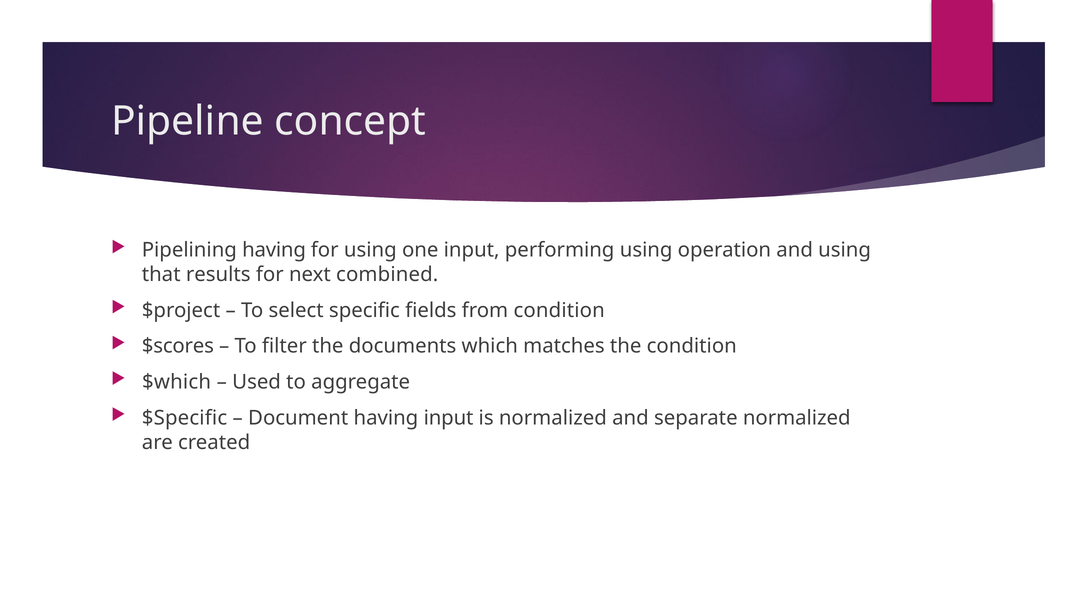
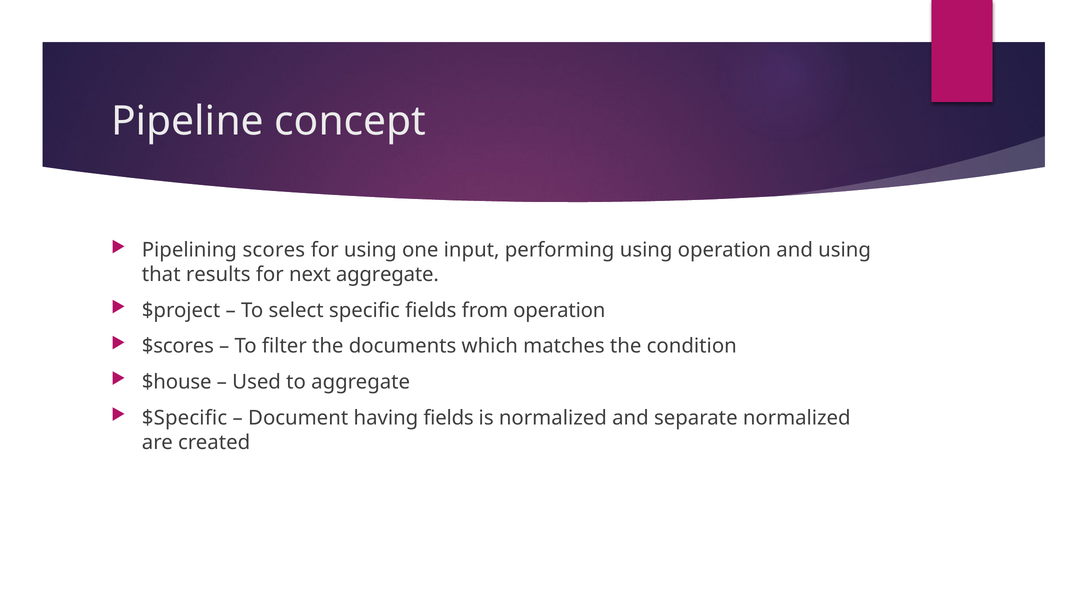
Pipelining having: having -> scores (274, 250)
next combined: combined -> aggregate (387, 275)
from condition: condition -> operation (559, 310)
$which: $which -> $house (177, 382)
having input: input -> fields (449, 418)
